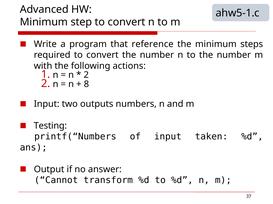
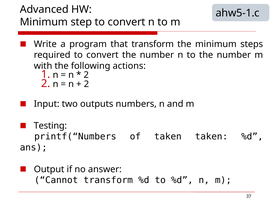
that reference: reference -> transform (153, 44)
8: 8 -> 2 (86, 84)
of input: input -> taken (168, 137)
